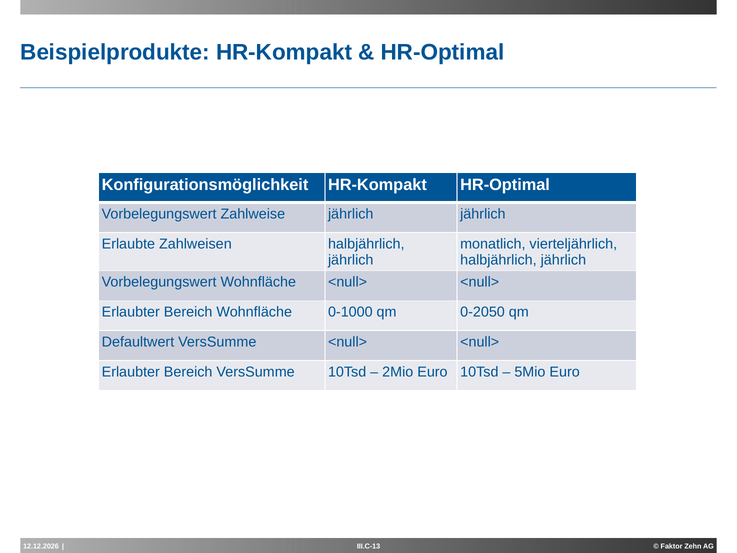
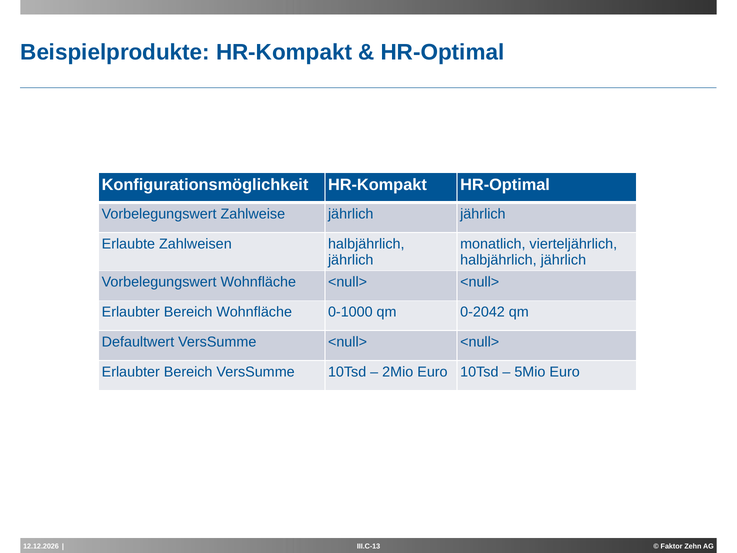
0-2050: 0-2050 -> 0-2042 (483, 312)
